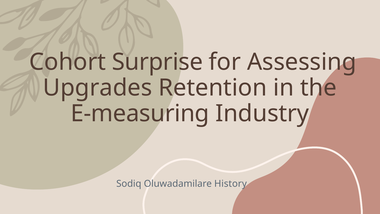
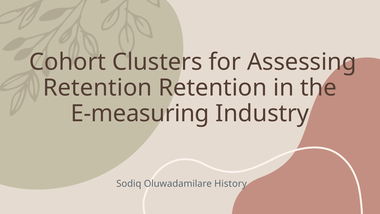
Surprise: Surprise -> Clusters (157, 62)
Upgrades: Upgrades -> Retention (98, 88)
